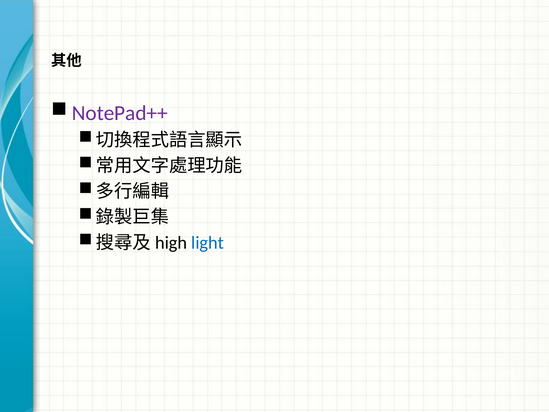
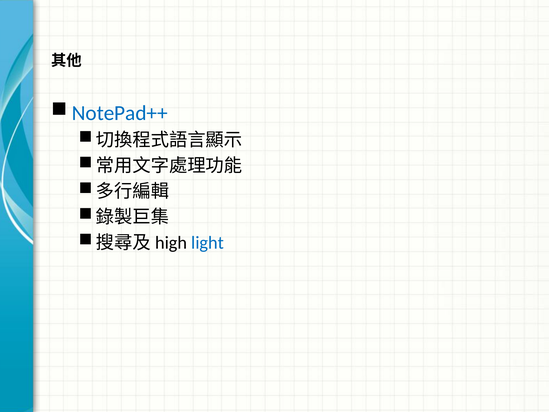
NotePad++ colour: purple -> blue (120, 113)
